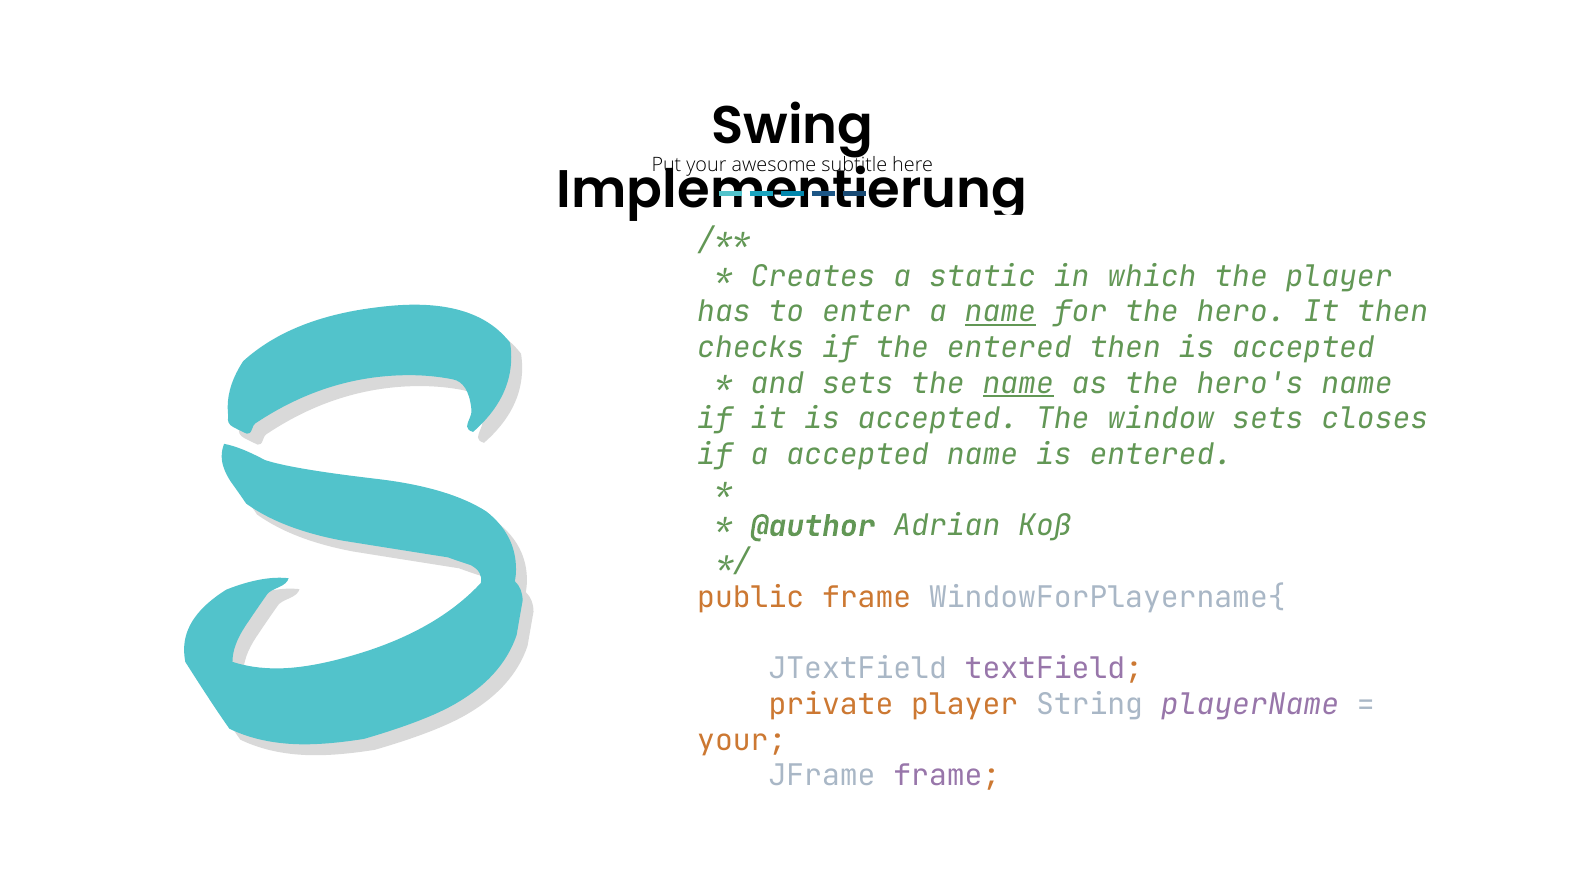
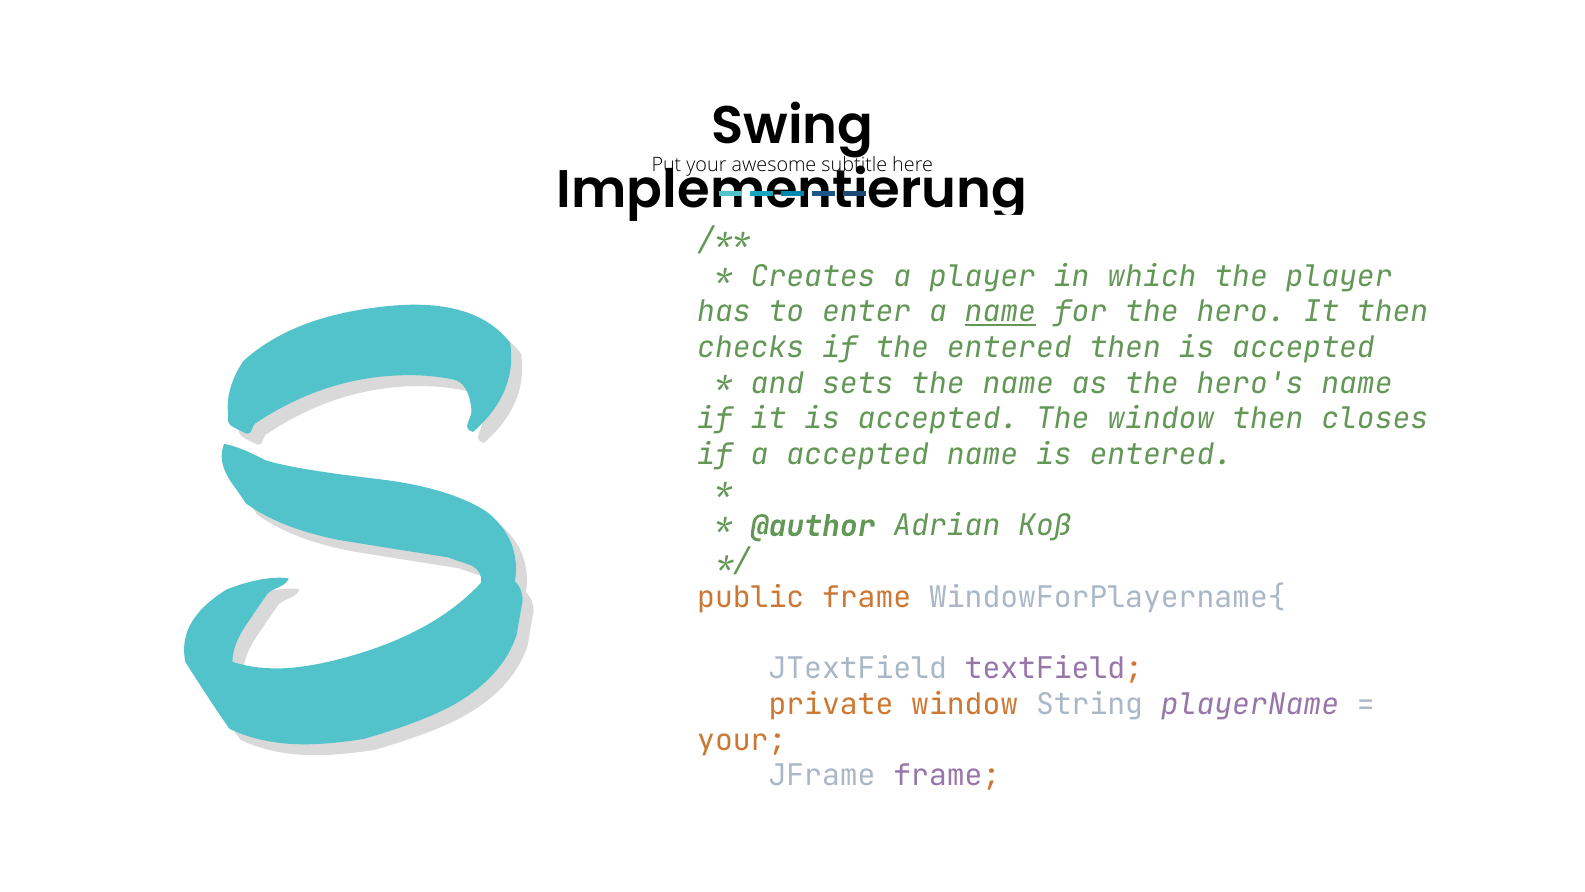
a static: static -> player (983, 276)
name underline: present -> none (1018, 383)
window sets: sets -> then (1268, 419)
private player: player -> window (965, 704)
